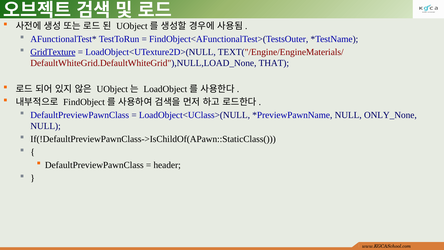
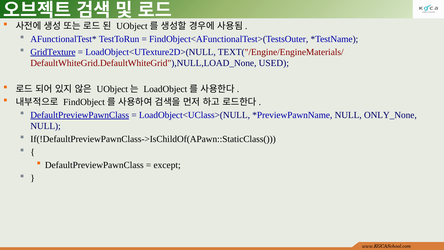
THAT: THAT -> USED (274, 63)
DefaultPreviewPawnClass underline: none -> present (80, 115)
header: header -> except (167, 165)
